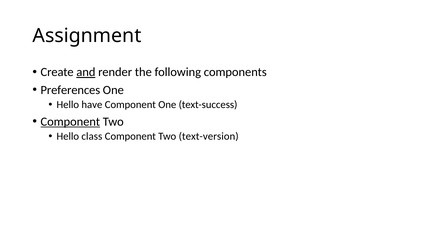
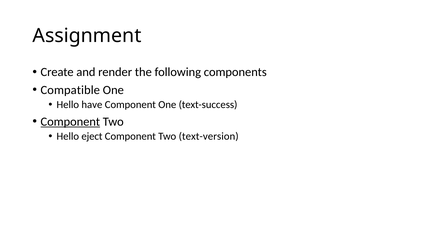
and underline: present -> none (86, 72)
Preferences: Preferences -> Compatible (70, 90)
class: class -> eject (92, 136)
